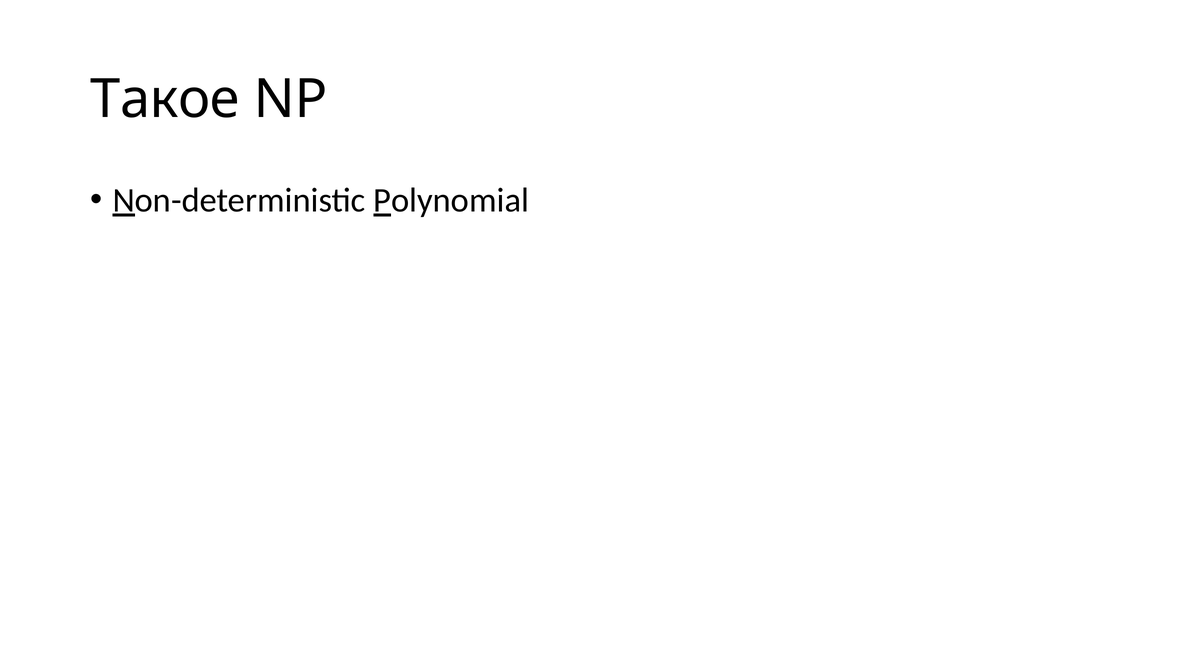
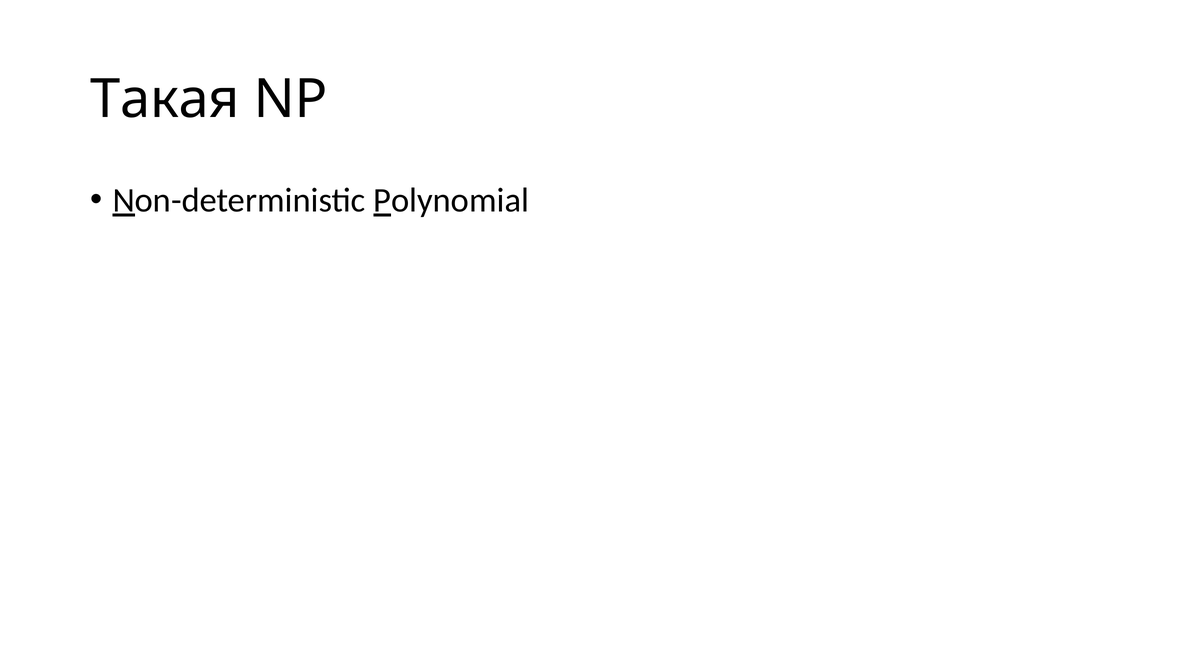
Такое: Такое -> Такая (165, 100)
